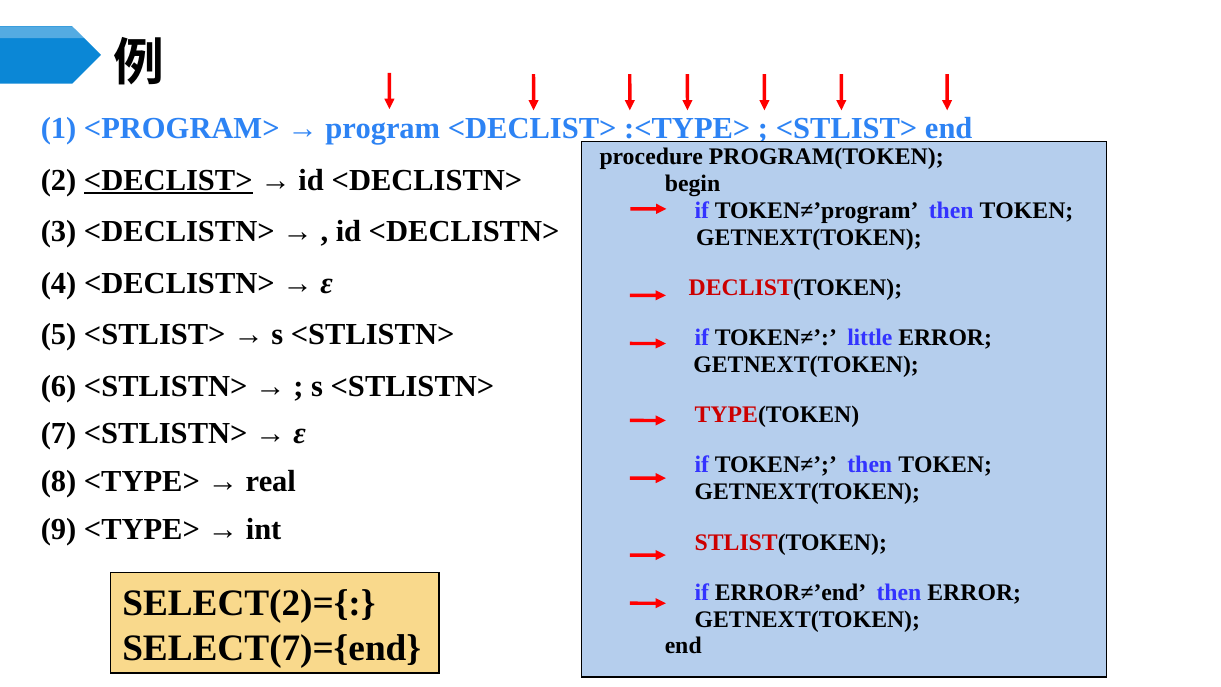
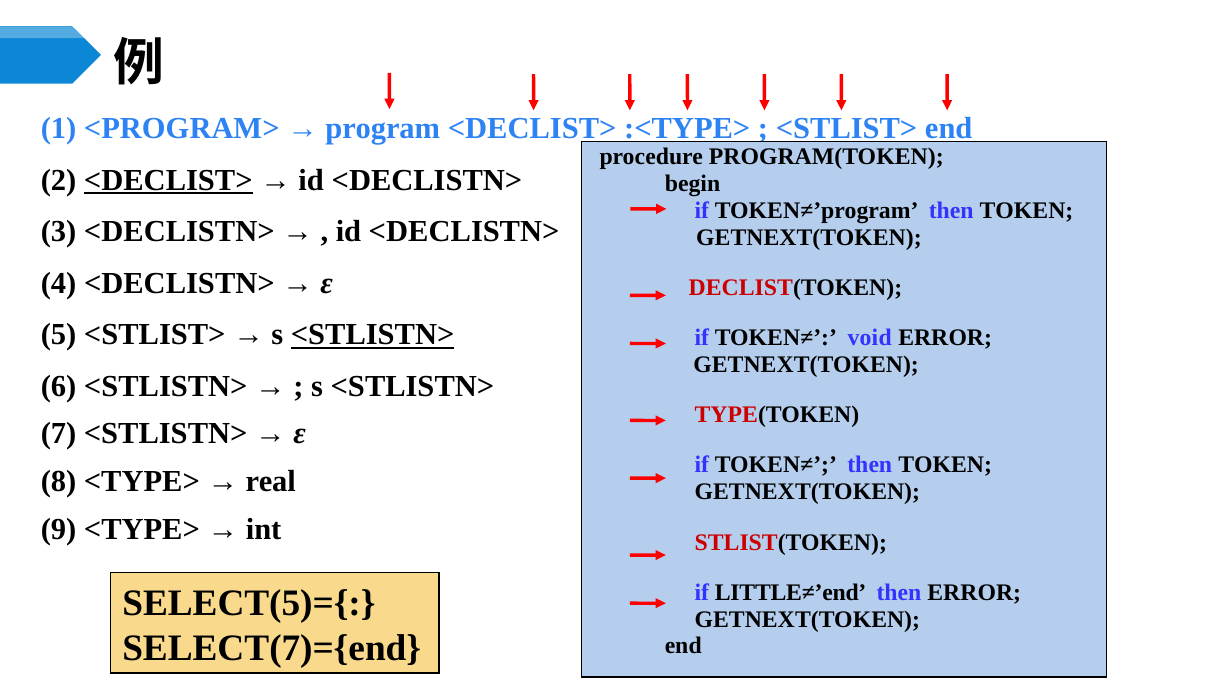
<STLISTN> underline: none -> present (373, 335)
little: little -> void (870, 338)
ERROR≠’end: ERROR≠’end -> LITTLE≠’end (791, 592)
SELECT(2)={: SELECT(2)={ -> SELECT(5)={ (249, 603)
